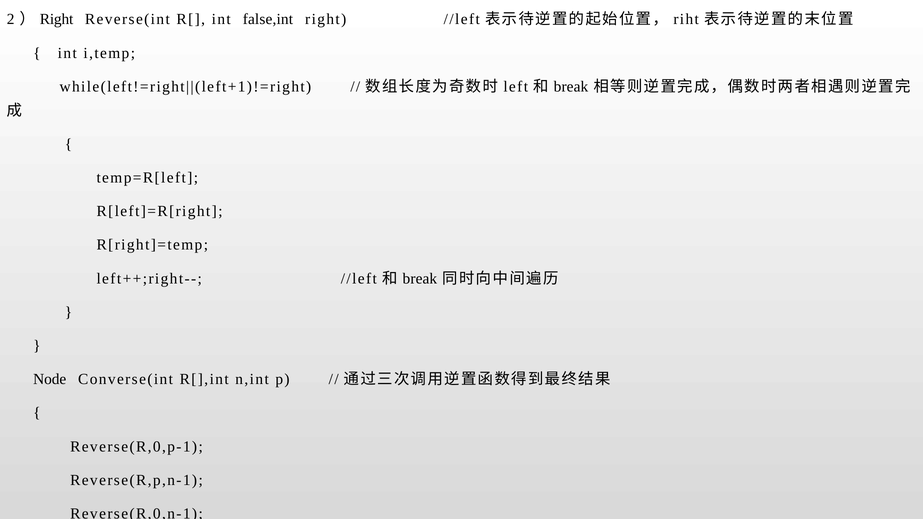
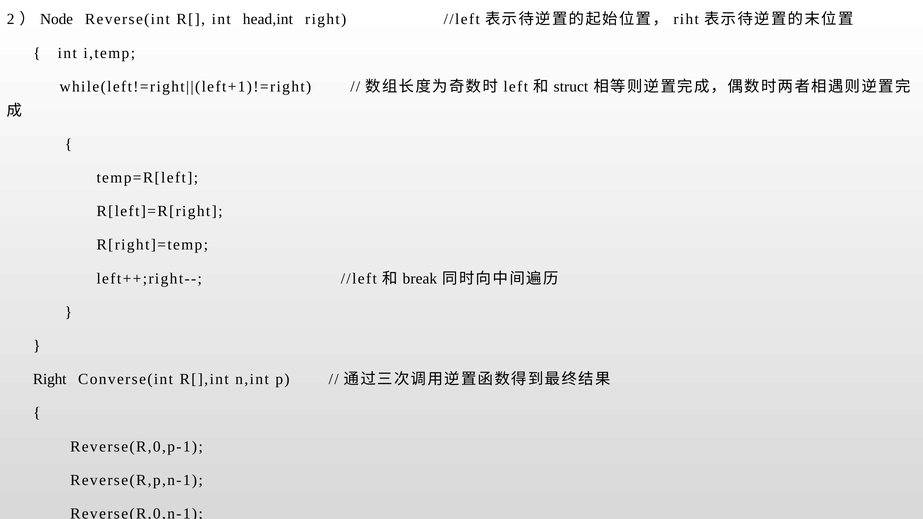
Right: Right -> Node (57, 19)
false,int: false,int -> head,int (268, 19)
break: break -> struct (571, 87)
Node: Node -> Right (50, 379)
